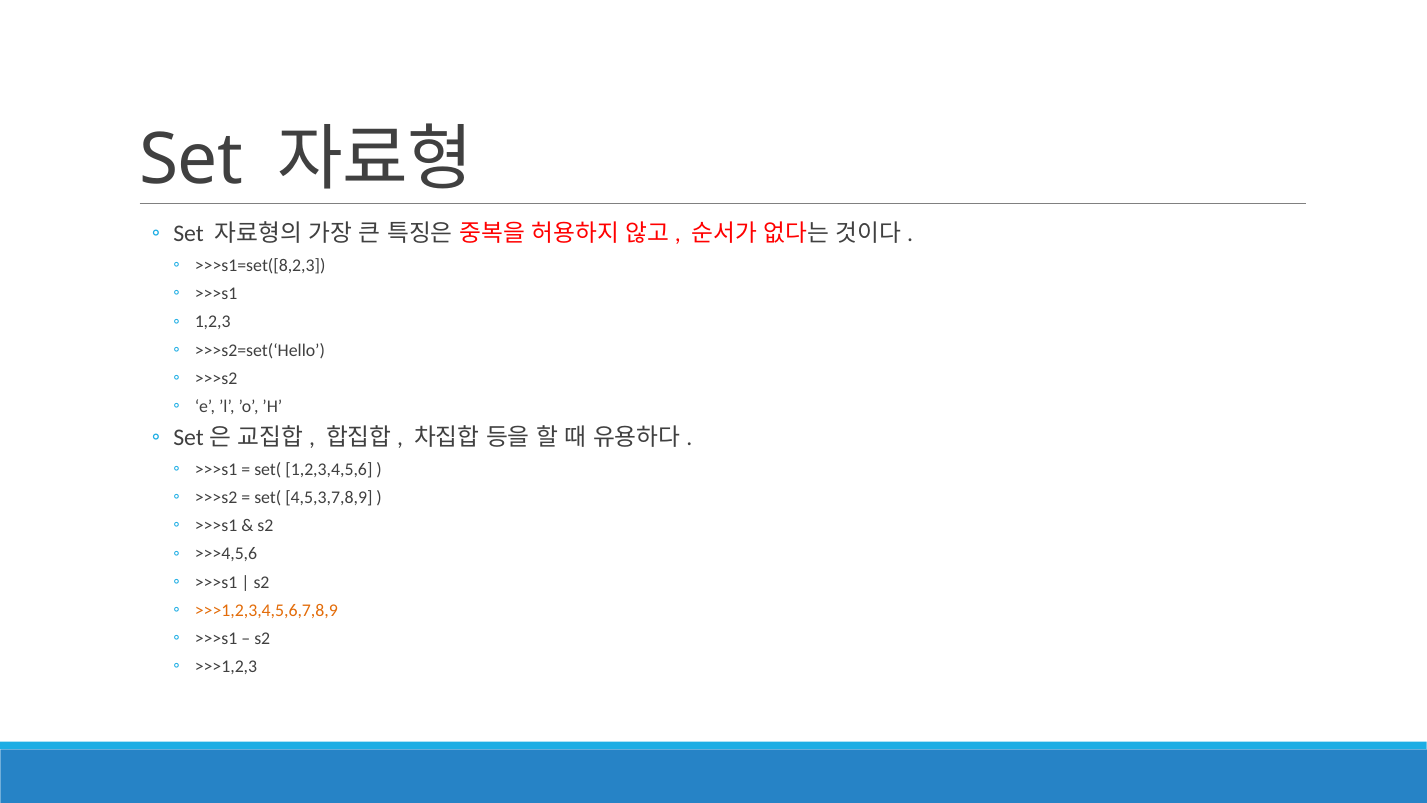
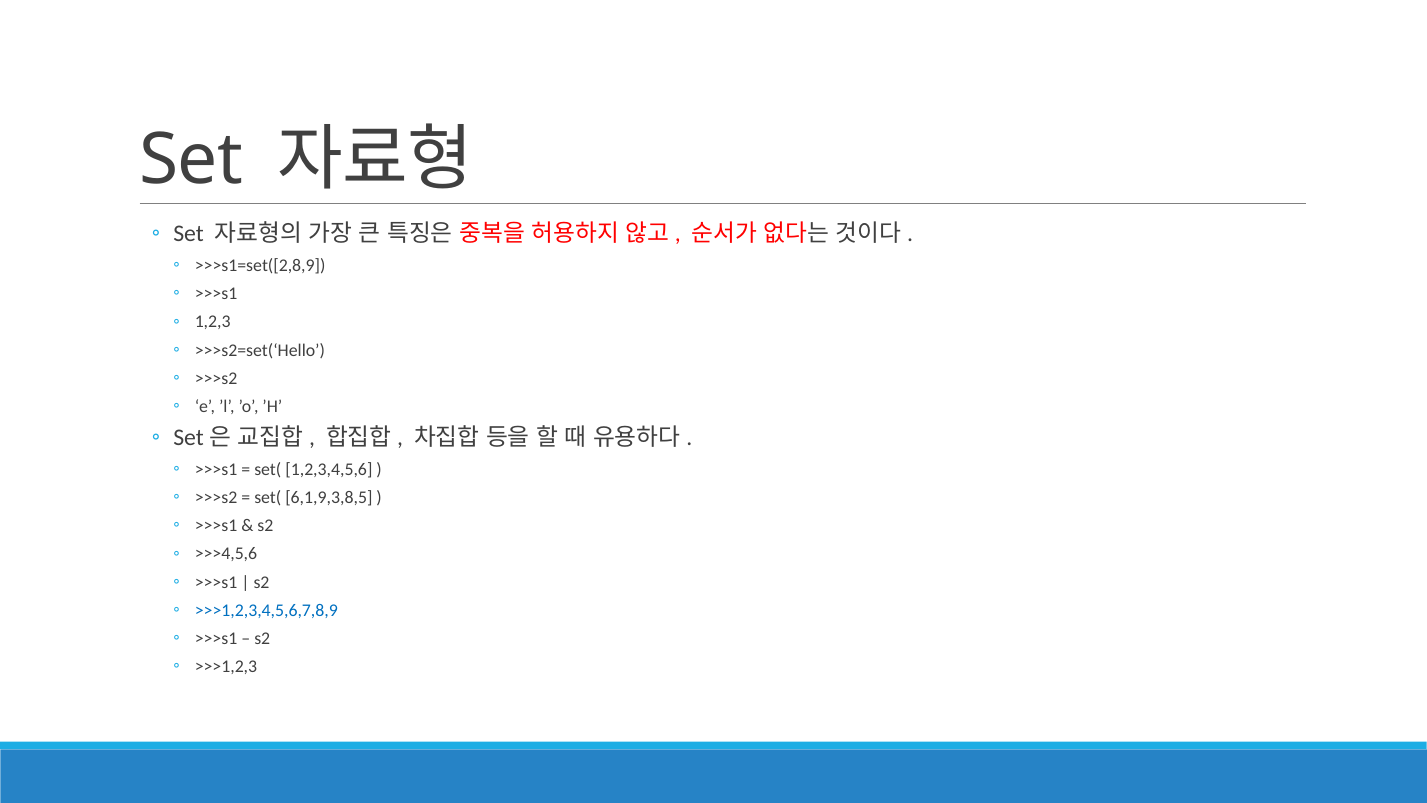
>>>s1=set([8,2,3: >>>s1=set([8,2,3 -> >>>s1=set([2,8,9 (260, 266)
4,5,3,7,8,9: 4,5,3,7,8,9 -> 6,1,9,3,8,5 (329, 497)
>>>1,2,3,4,5,6,7,8,9 colour: orange -> blue (266, 610)
